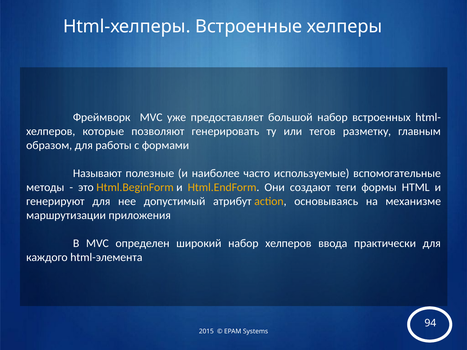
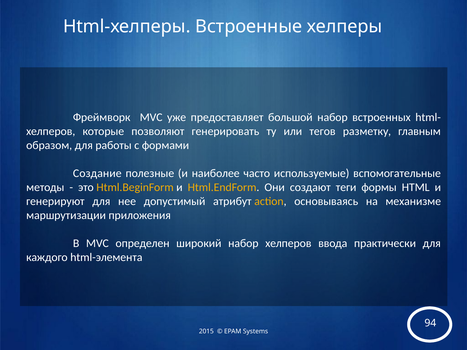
Называют: Называют -> Создание (97, 174)
